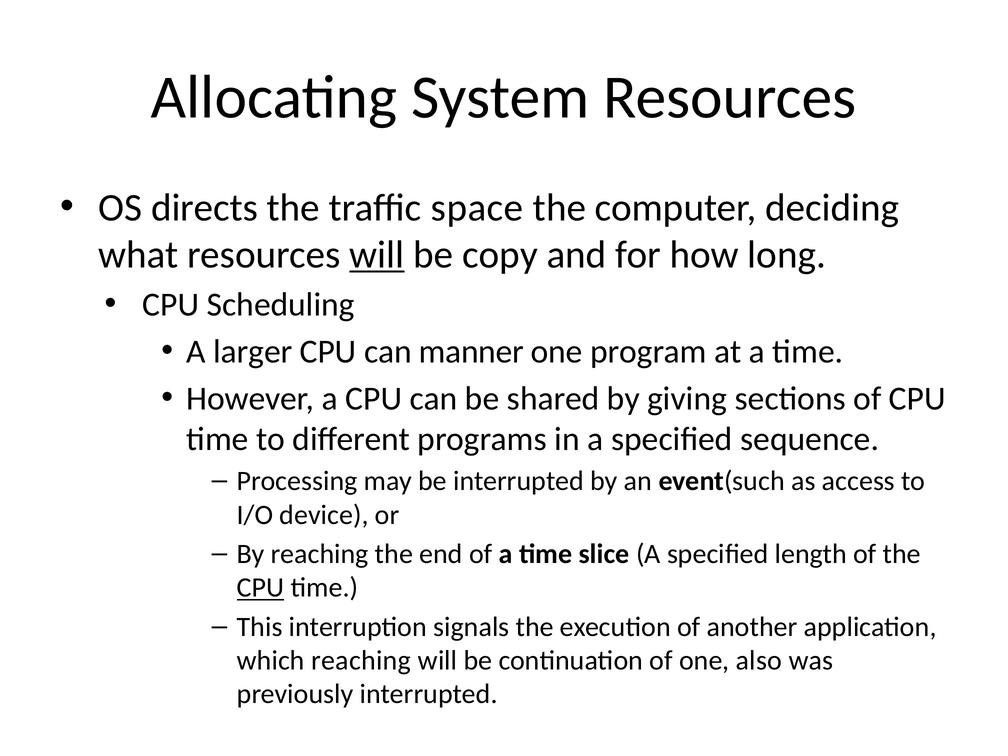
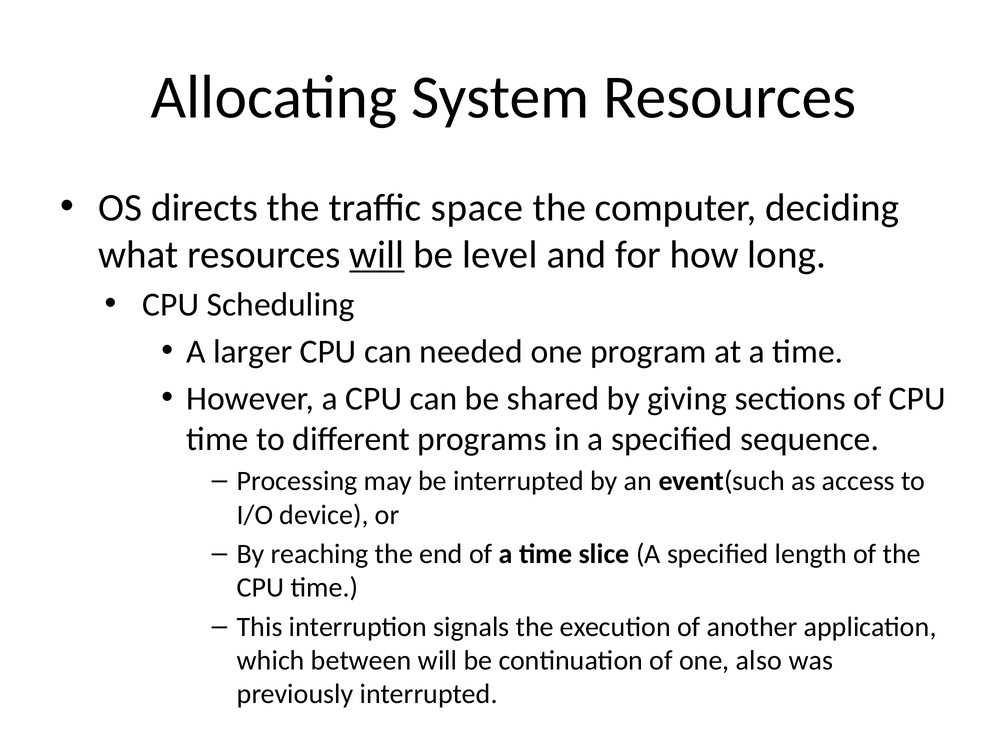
copy: copy -> level (500, 255)
manner: manner -> needed (471, 352)
CPU underline: present -> none (261, 588)
which reaching: reaching -> between (361, 661)
